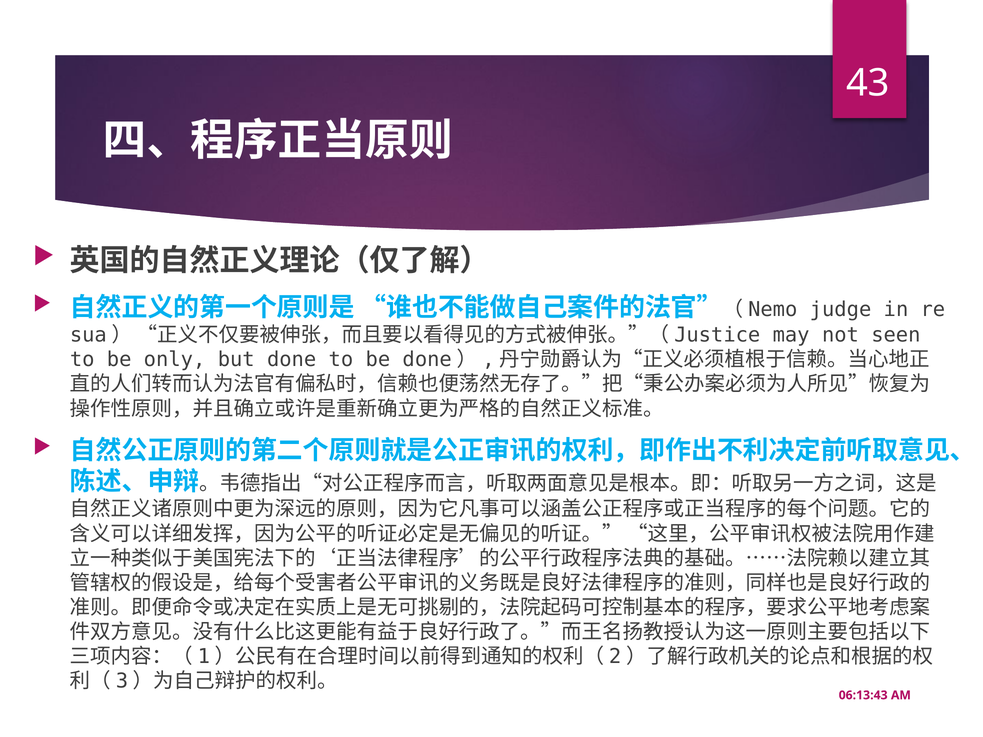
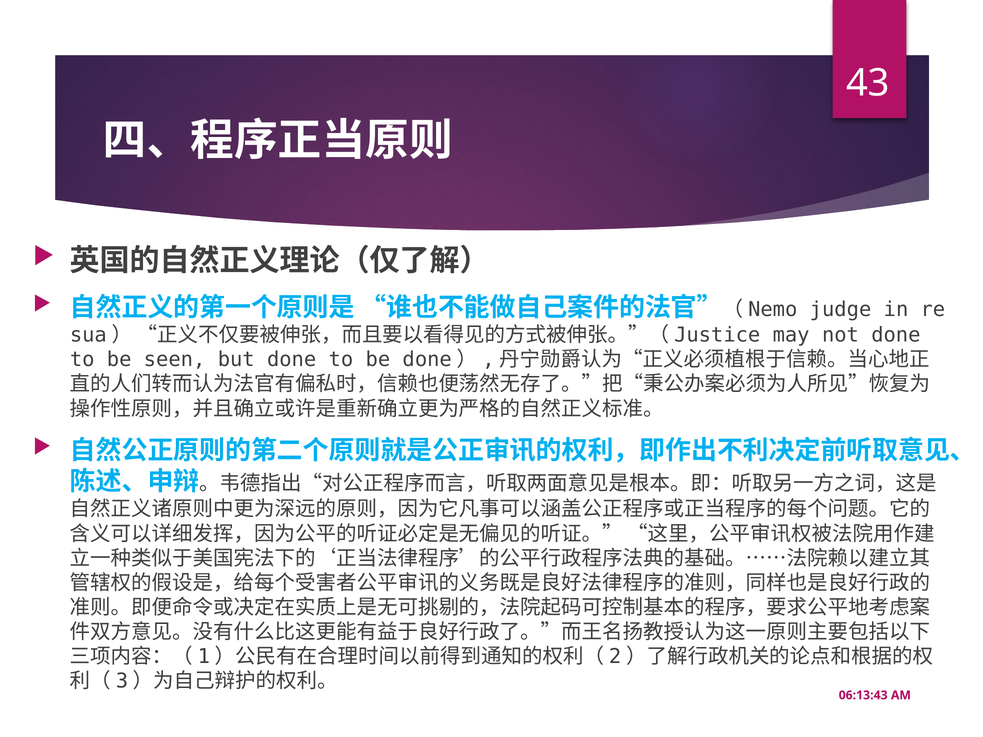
not seen: seen -> done (896, 335)
only: only -> seen (175, 360)
